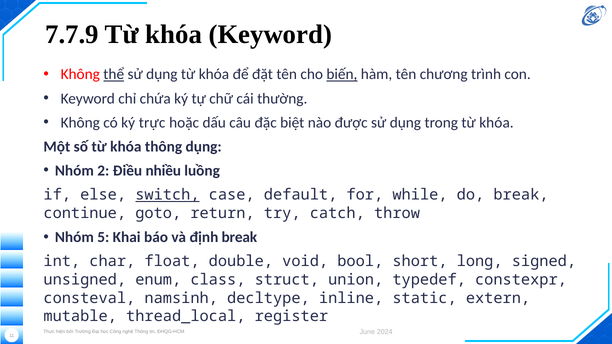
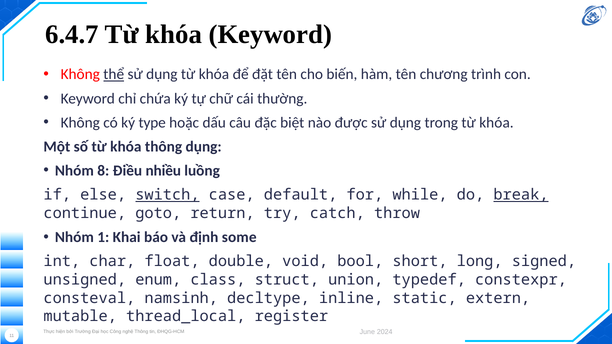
7.7.9: 7.7.9 -> 6.4.7 (72, 35)
biến underline: present -> none (342, 74)
trực: trực -> type (152, 123)
2: 2 -> 8 (103, 171)
break underline: none -> present (521, 195)
5: 5 -> 1 (103, 237)
định break: break -> some (239, 237)
